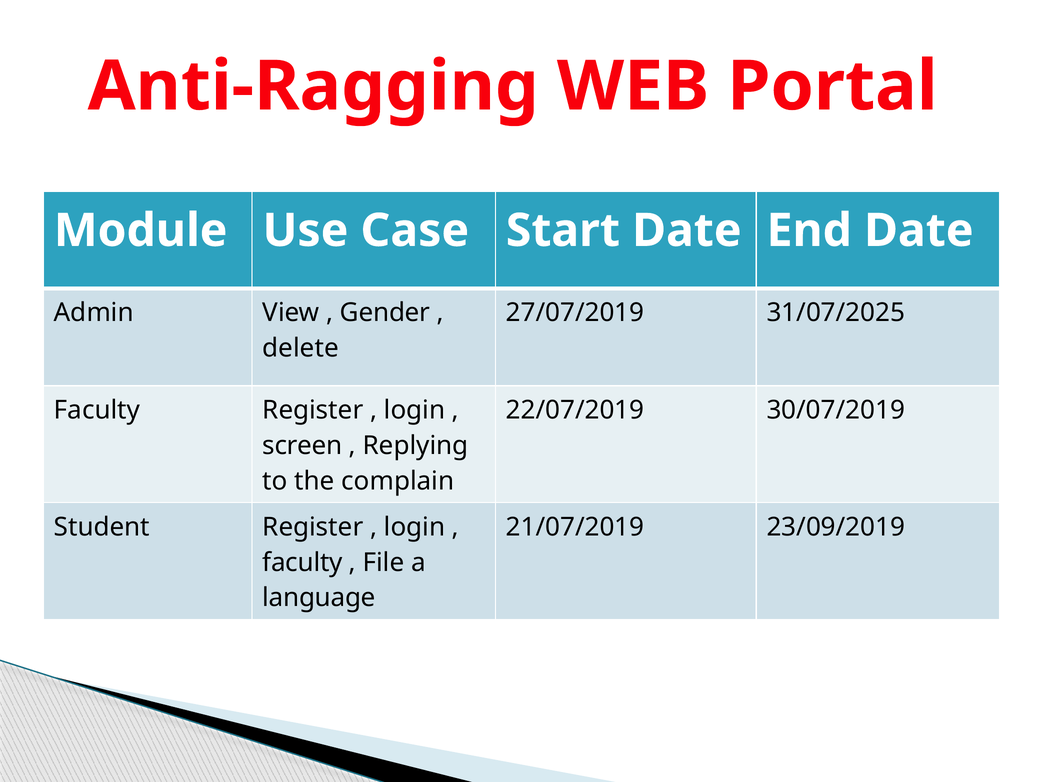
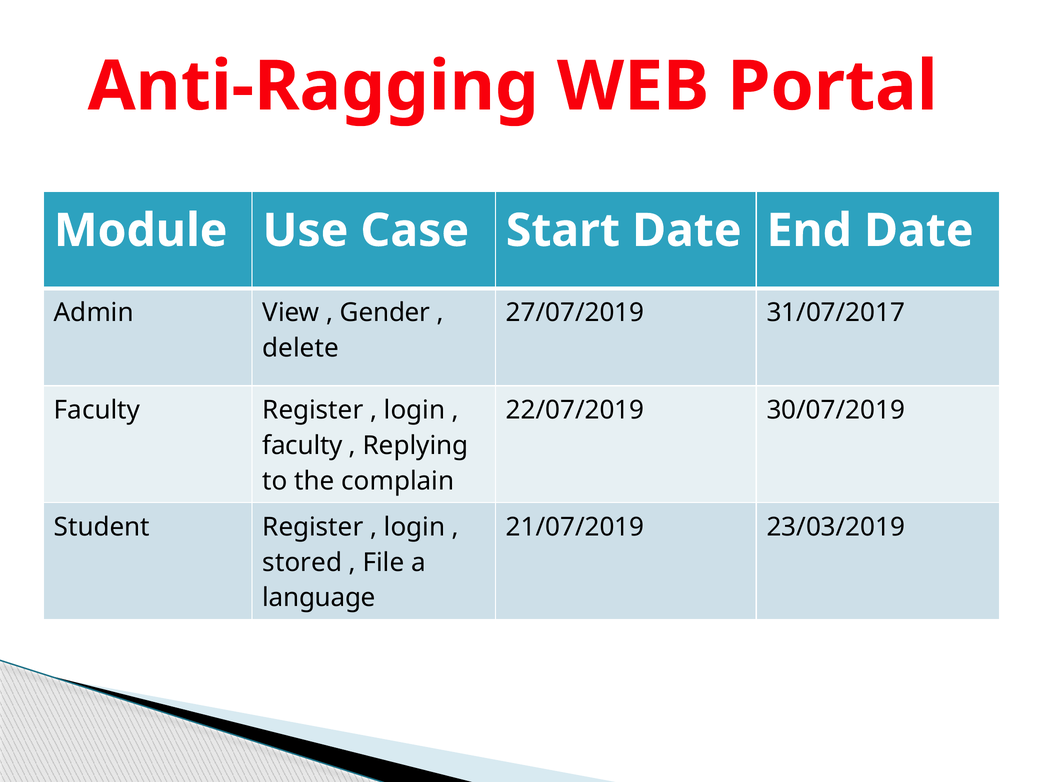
31/07/2025: 31/07/2025 -> 31/07/2017 (836, 313)
screen: screen -> faculty (302, 446)
23/09/2019: 23/09/2019 -> 23/03/2019 (836, 527)
faculty: faculty -> stored (302, 563)
